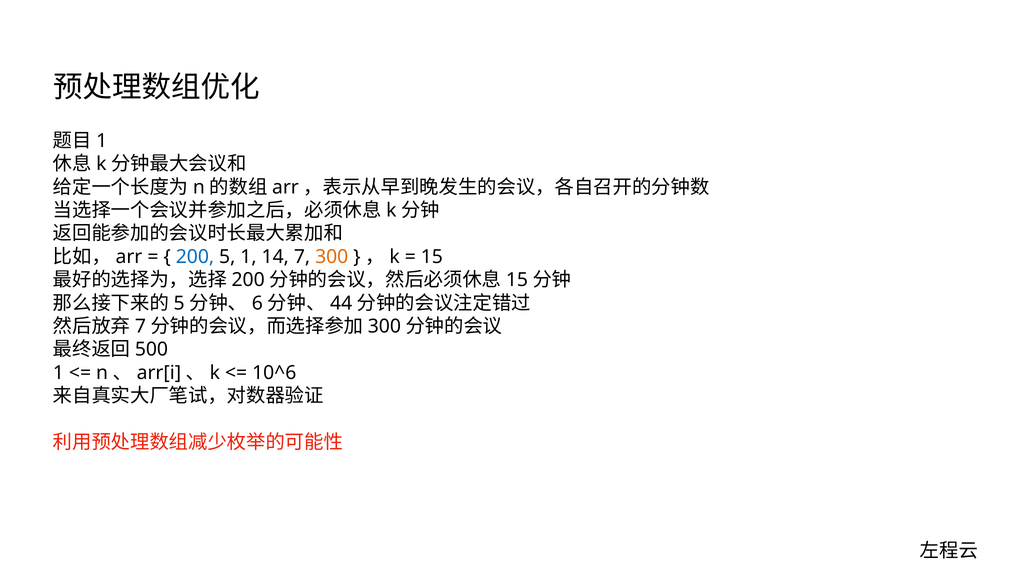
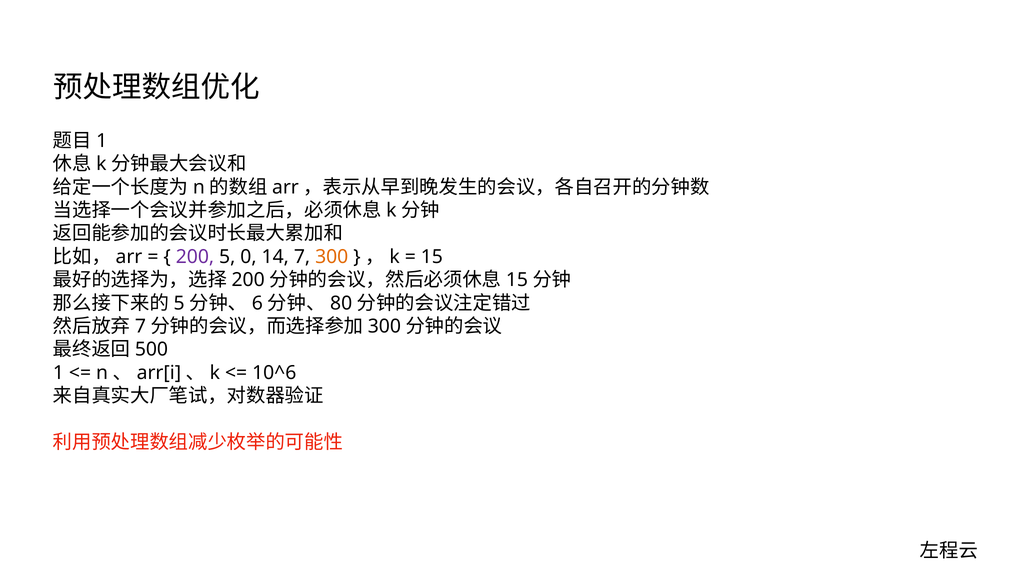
200 colour: blue -> purple (195, 257)
5 1: 1 -> 0 (248, 257)
44: 44 -> 80 (341, 303)
